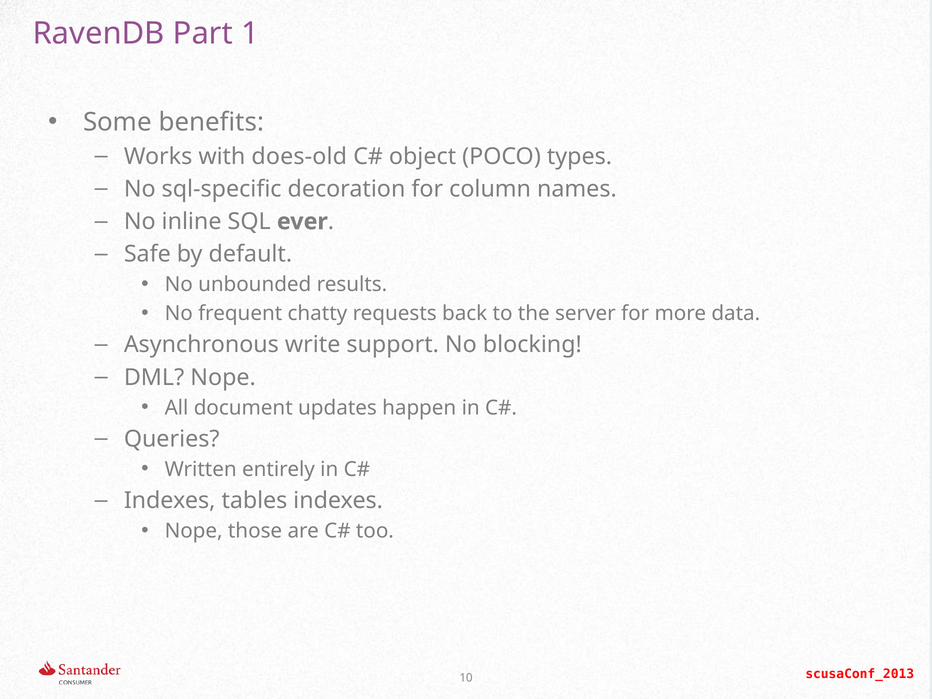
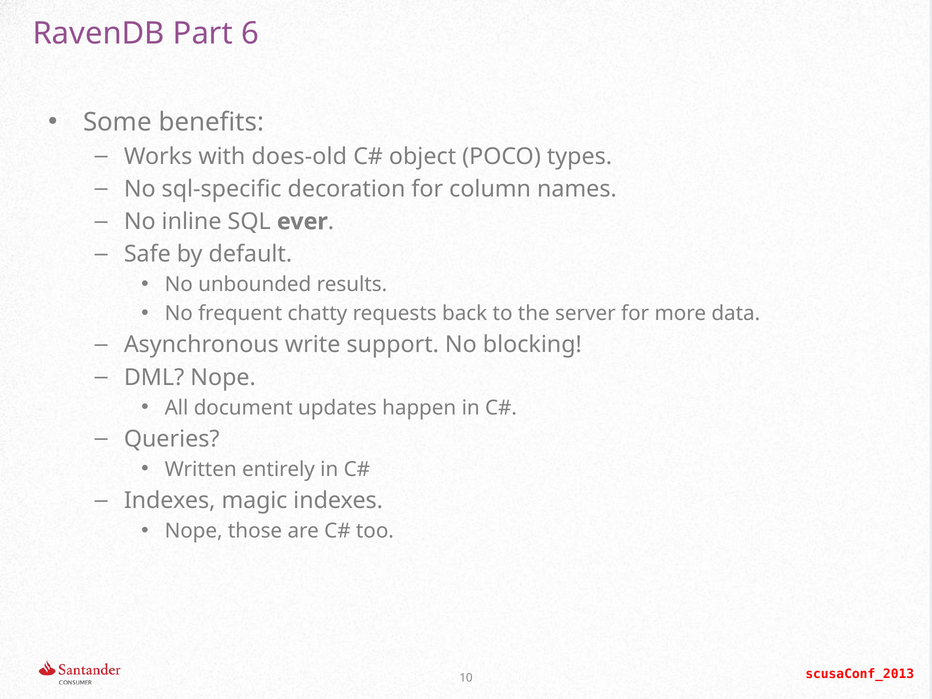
1: 1 -> 6 (250, 33)
tables: tables -> magic (254, 501)
